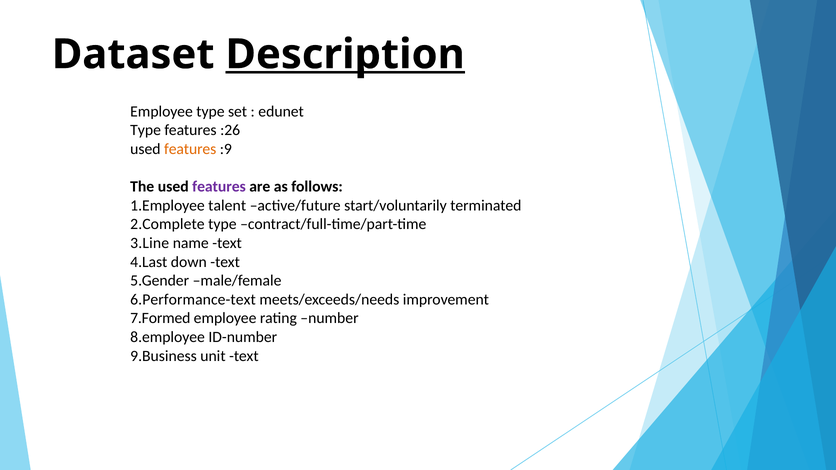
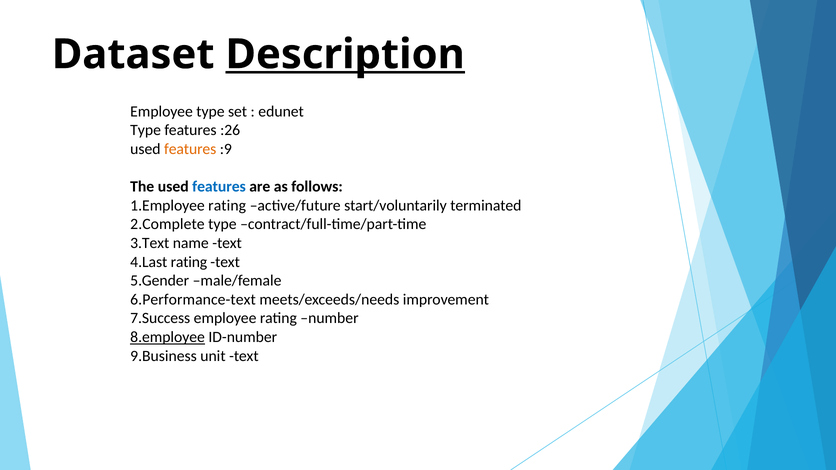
features colour: purple -> blue (219, 187)
1.Employee talent: talent -> rating (227, 206)
3.Line: 3.Line -> 3.Text (150, 243)
4.Last down: down -> rating (189, 262)
7.Formed: 7.Formed -> 7.Success (160, 318)
8.employee underline: none -> present (168, 337)
